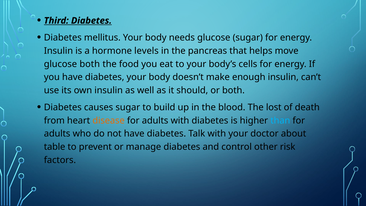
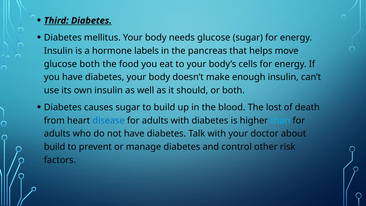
levels: levels -> labels (147, 51)
disease colour: orange -> blue (109, 120)
table: table -> build (55, 147)
